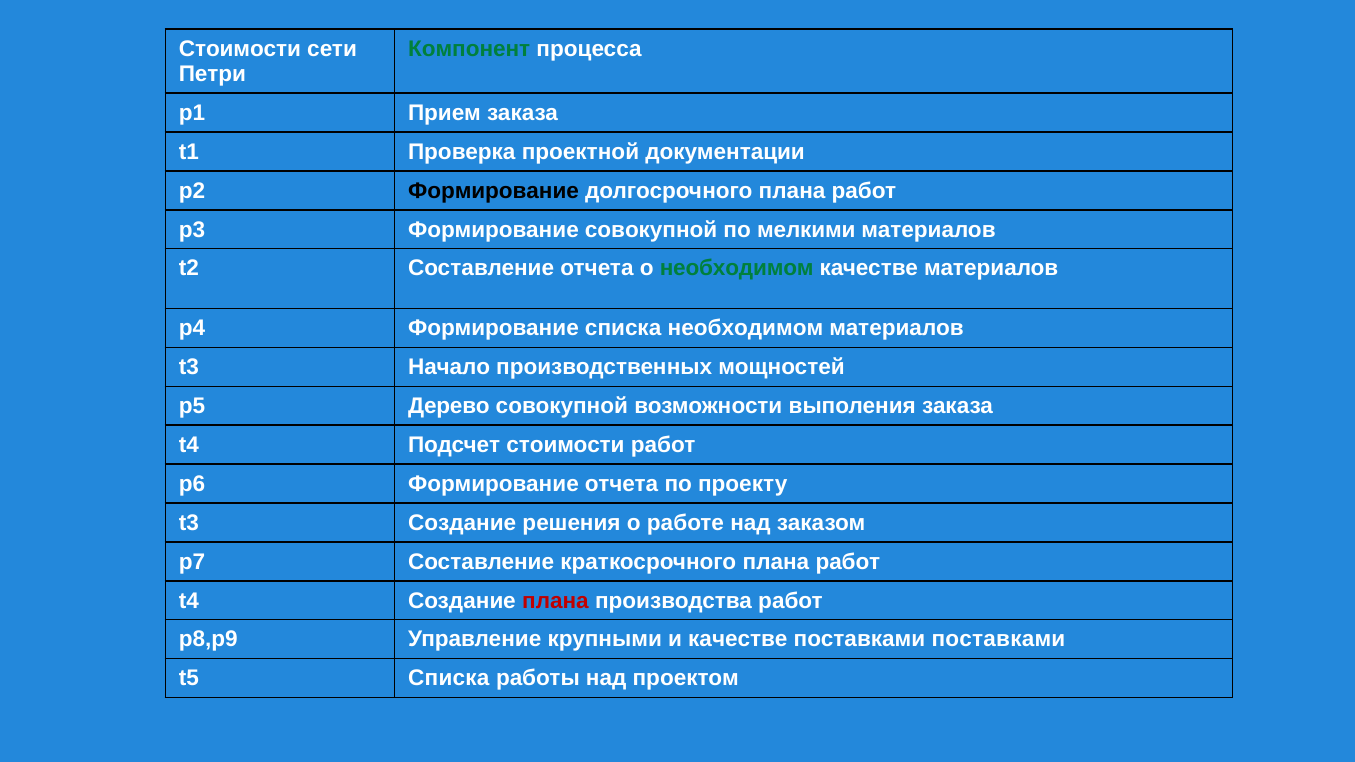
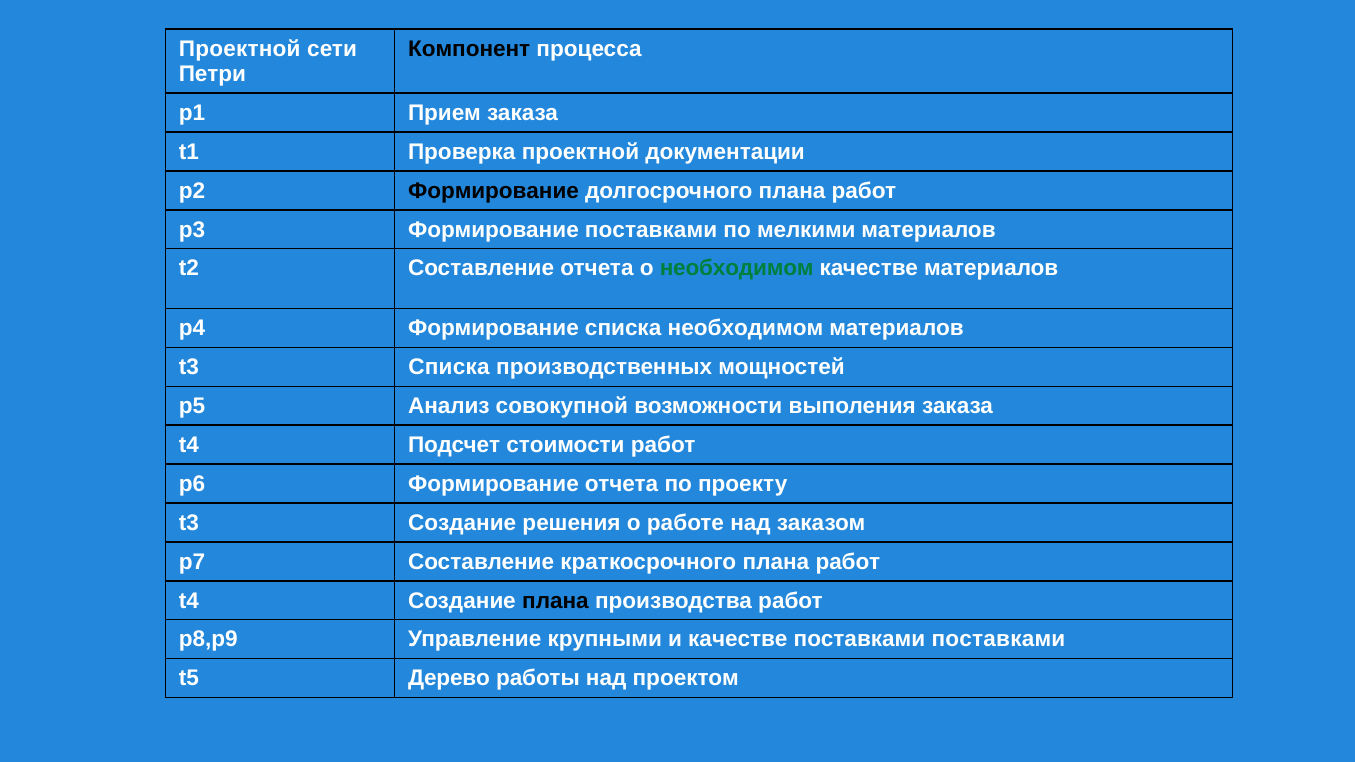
Стоимости: Стоимости -> Проектной (240, 49)
Компонент colour: green -> black (469, 49)
Формирование совокупной: совокупной -> поставками (651, 230)
t3 Начало: Начало -> Списка (449, 367)
Дерево: Дерево -> Анализ (449, 406)
плана colour: red -> black (555, 601)
t5 Списка: Списка -> Дерево (449, 679)
